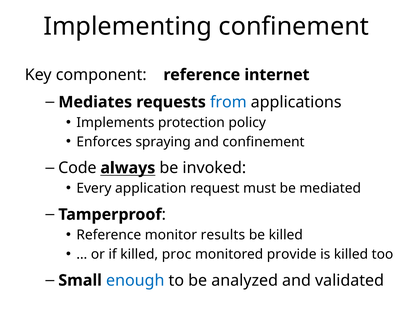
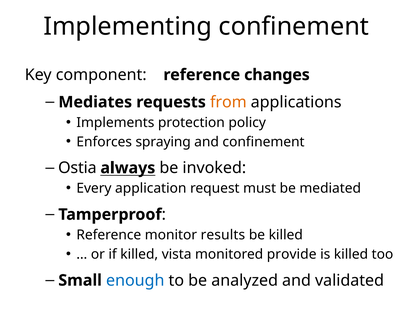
internet: internet -> changes (277, 75)
from colour: blue -> orange (228, 102)
Code: Code -> Ostia (77, 168)
proc: proc -> vista (177, 254)
